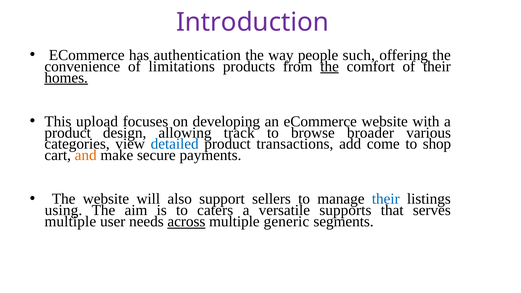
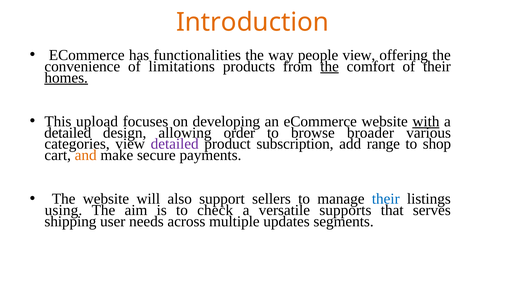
Introduction colour: purple -> orange (253, 22)
authentication: authentication -> functionalities (197, 55)
people such: such -> view (359, 55)
with underline: none -> present (426, 121)
product: product -> detailed (68, 133)
track: track -> order (239, 133)
detailed colour: blue -> purple (175, 144)
transactions: transactions -> subscription (295, 144)
come: come -> range (383, 144)
caters: caters -> check (215, 210)
multiple: multiple -> shipping (70, 222)
across underline: present -> none (186, 222)
generic: generic -> updates (287, 222)
